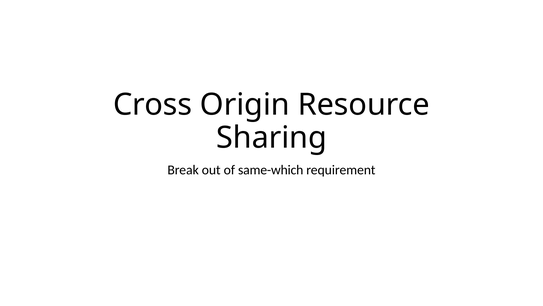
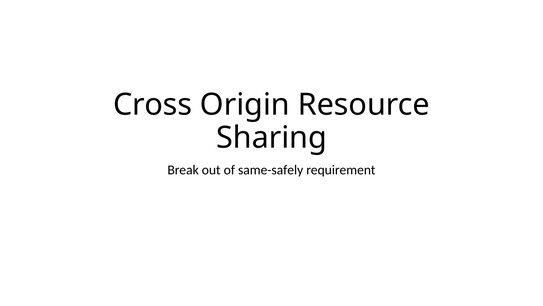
same-which: same-which -> same-safely (271, 170)
